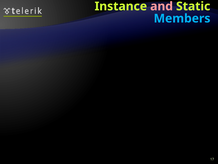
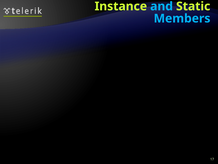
and colour: pink -> light blue (162, 6)
